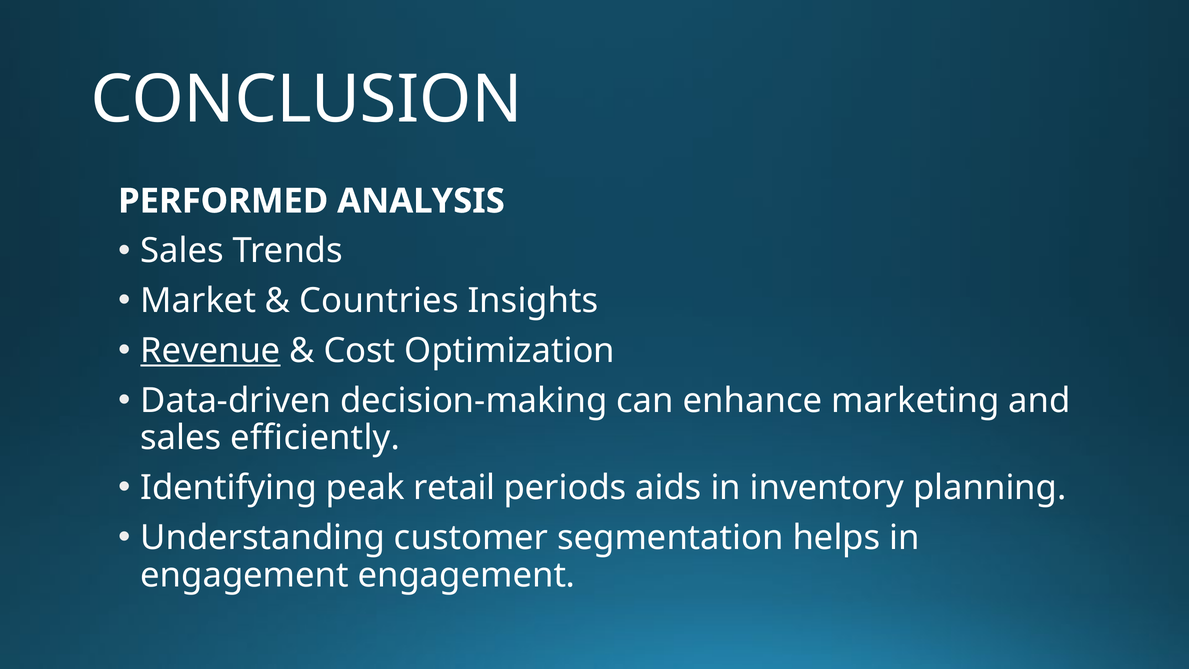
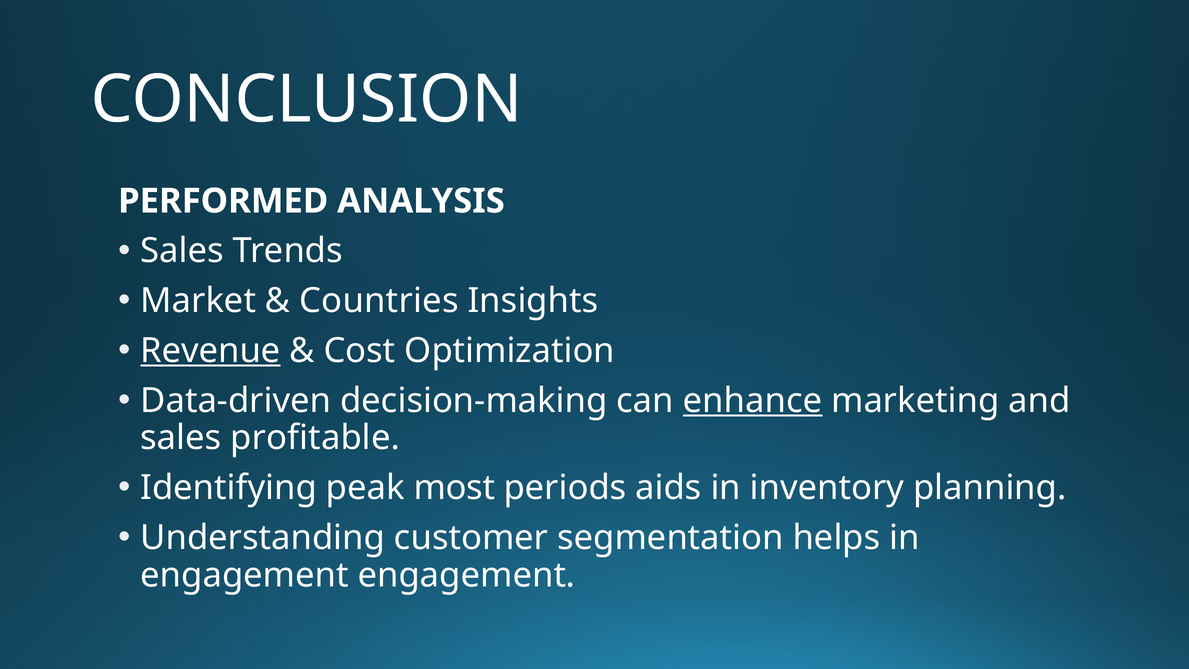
enhance underline: none -> present (753, 400)
efficiently: efficiently -> profitable (315, 438)
retail: retail -> most (454, 488)
